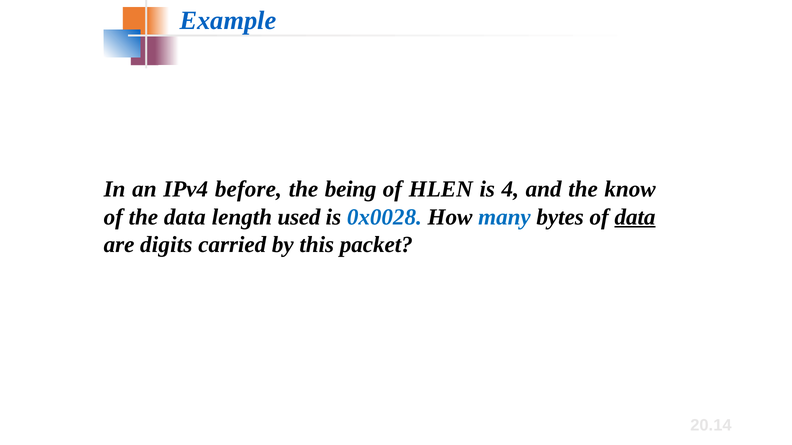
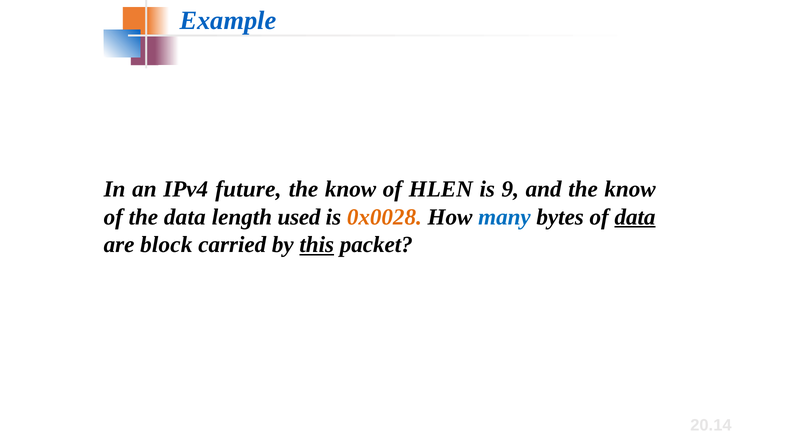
before: before -> future (248, 190)
being: being -> know (351, 190)
4: 4 -> 9 (510, 190)
0x0028 colour: blue -> orange (384, 217)
digits: digits -> block (166, 245)
this underline: none -> present (317, 245)
